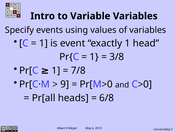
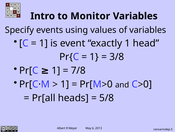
Variable: Variable -> Monitor (90, 16)
9: 9 -> 1 (65, 84)
6/8: 6/8 -> 5/8 (107, 97)
